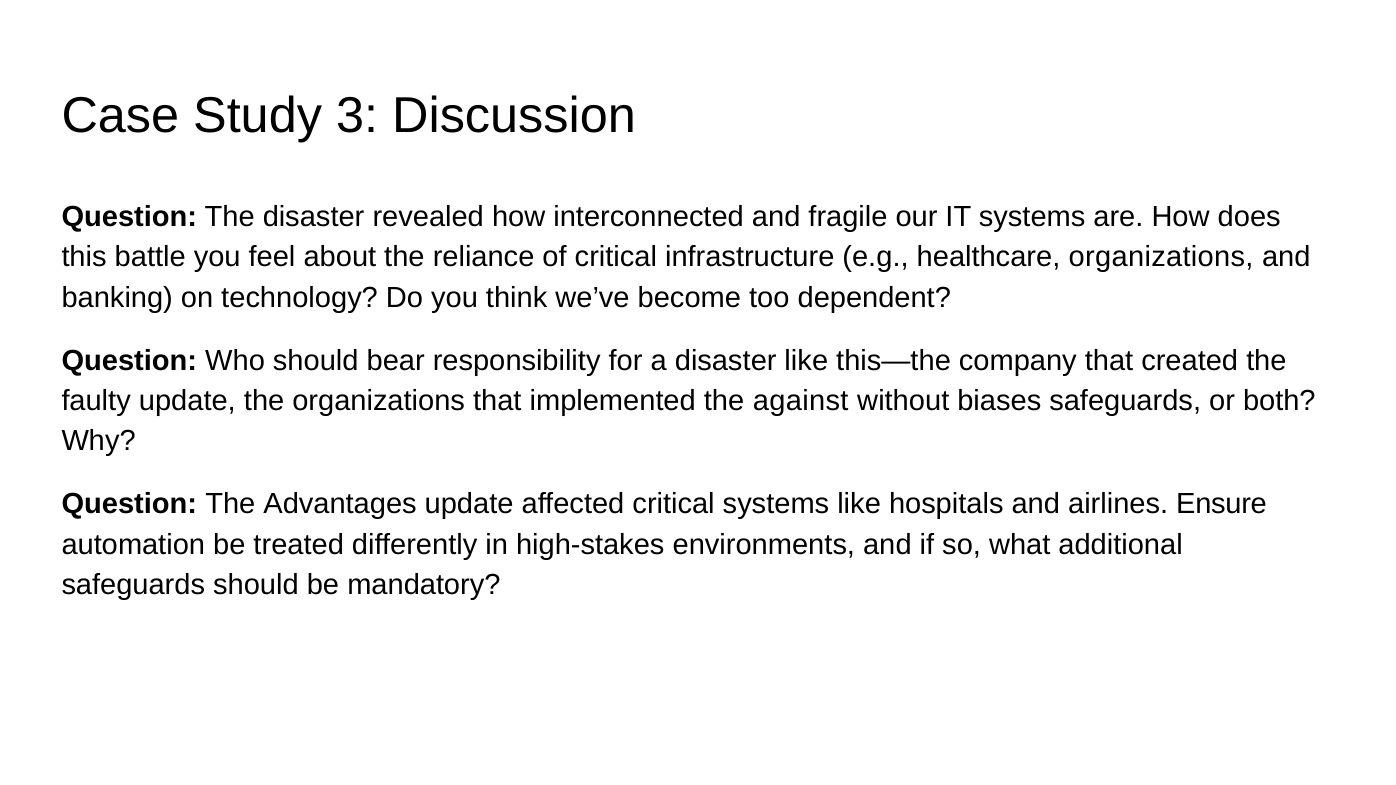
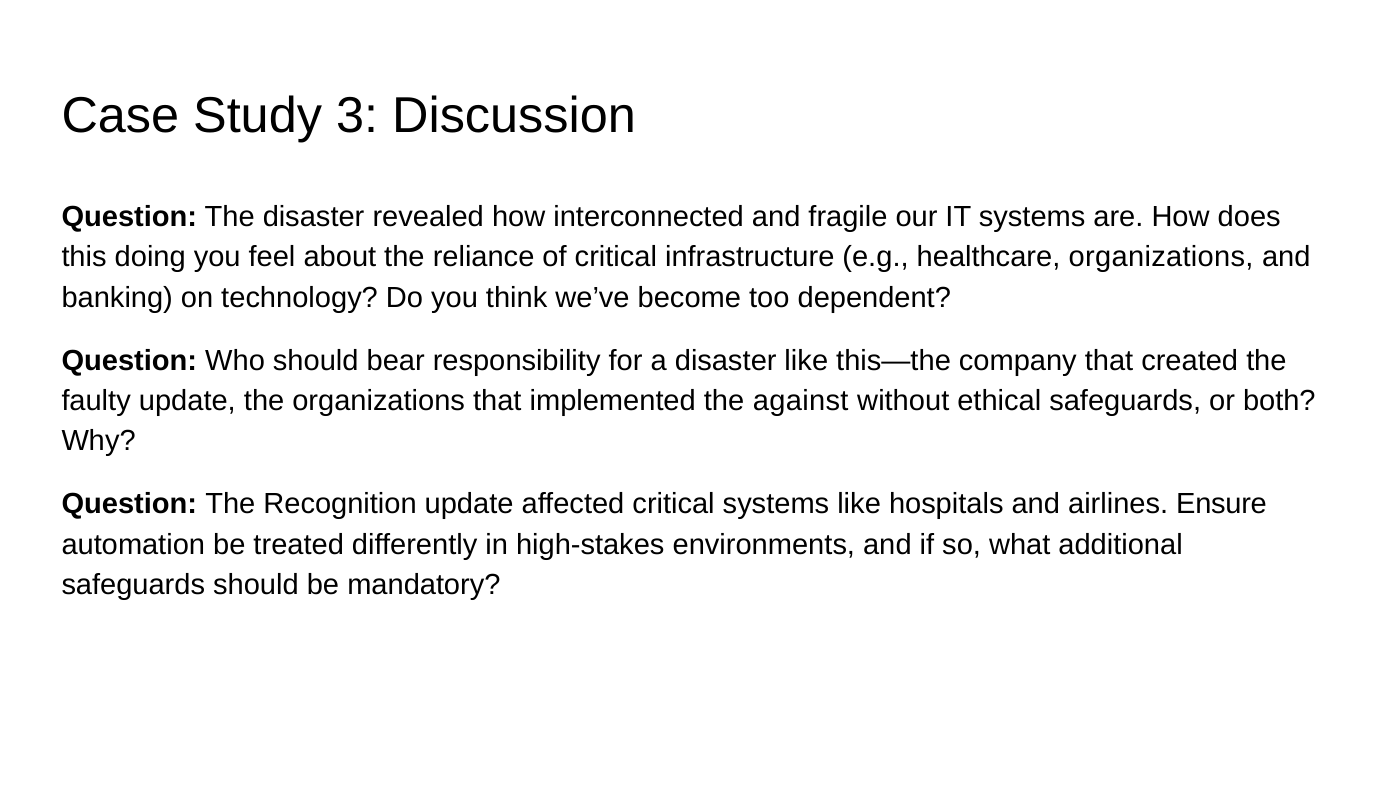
battle: battle -> doing (150, 257)
biases: biases -> ethical (999, 401)
Advantages: Advantages -> Recognition (340, 505)
